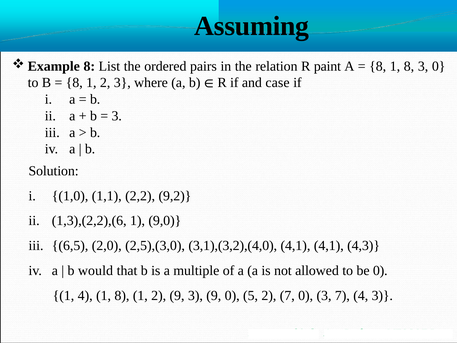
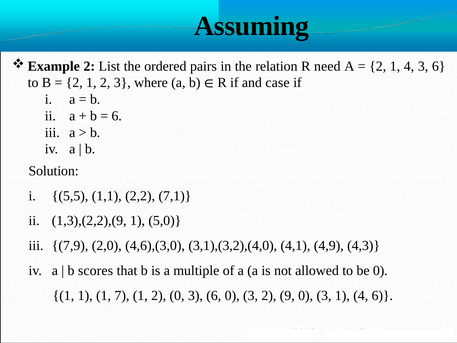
8: 8 -> 2 (89, 66)
paint: paint -> need (327, 66)
8: 8 -> 2 (378, 66)
8: 8 -> 4 (409, 66)
0: 0 -> 6 (439, 66)
8: 8 -> 2 (74, 83)
3: 3 -> 6 (117, 116)
1,0: 1,0 -> 5,5 (70, 196)
9,2: 9,2 -> 7,1 (175, 196)
1,3),(2,2),(6: 1,3),(2,2),(6 -> 1,3),(2,2),(9 (89, 221)
9,0: 9,0 -> 5,0 (165, 221)
6,5: 6,5 -> 7,9 (70, 245)
2,5),(3,0: 2,5),(3,0 -> 4,6),(3,0 (155, 245)
4,1 4,1: 4,1 -> 4,9 (329, 245)
would: would -> scores (96, 270)
4: 4 -> 1 (85, 295)
8: 8 -> 7 (122, 295)
2 9: 9 -> 0 (177, 295)
9: 9 -> 6 (214, 295)
5: 5 -> 3 (251, 295)
2 7: 7 -> 9 (287, 295)
3 7: 7 -> 1 (342, 295)
4 3: 3 -> 6 (382, 295)
